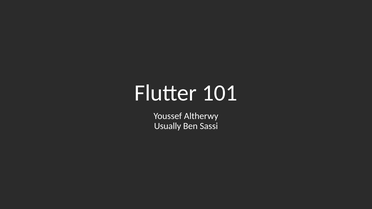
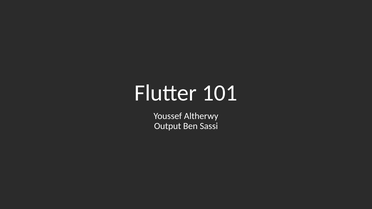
Usually: Usually -> Output (168, 126)
